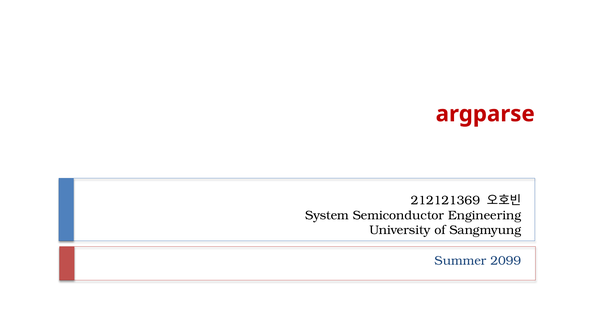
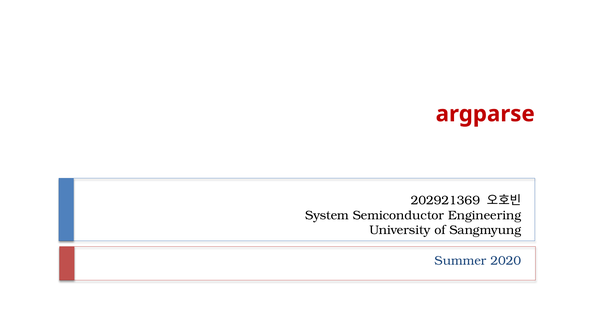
212121369: 212121369 -> 202921369 (445, 200)
2099: 2099 -> 2020 (506, 261)
